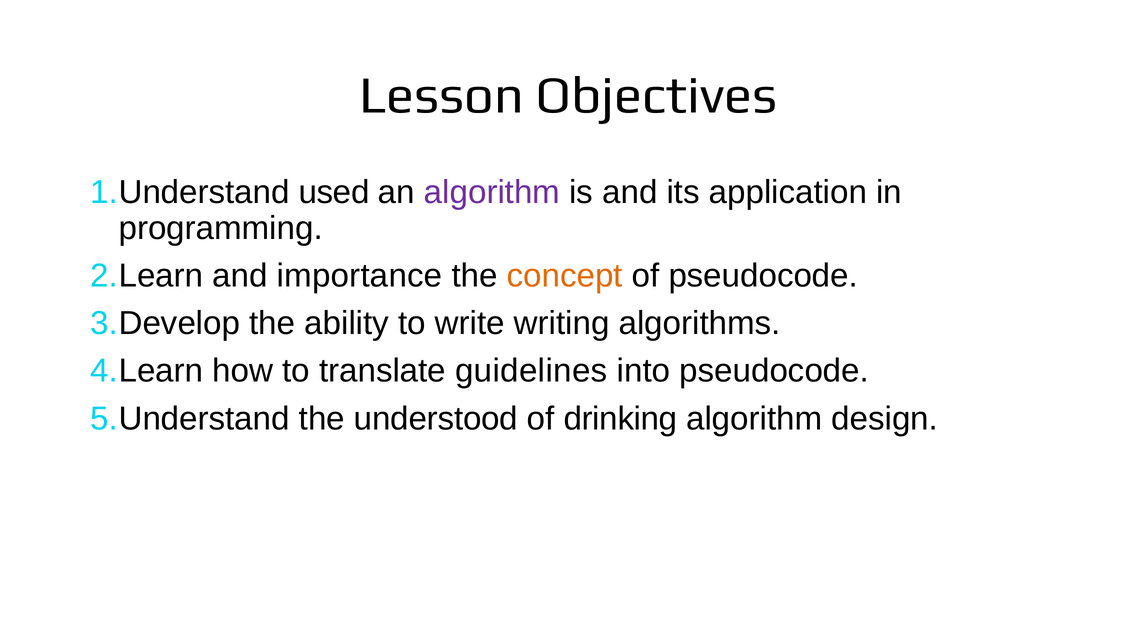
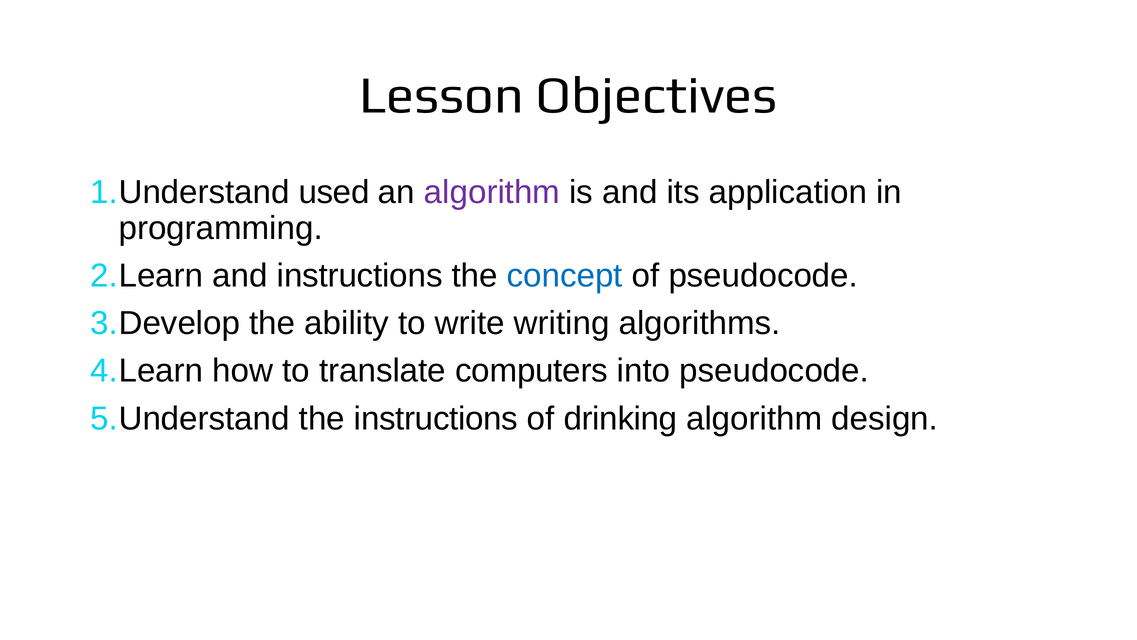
and importance: importance -> instructions (360, 276)
concept colour: orange -> blue (565, 276)
guidelines: guidelines -> computers (532, 371)
the understood: understood -> instructions (436, 418)
